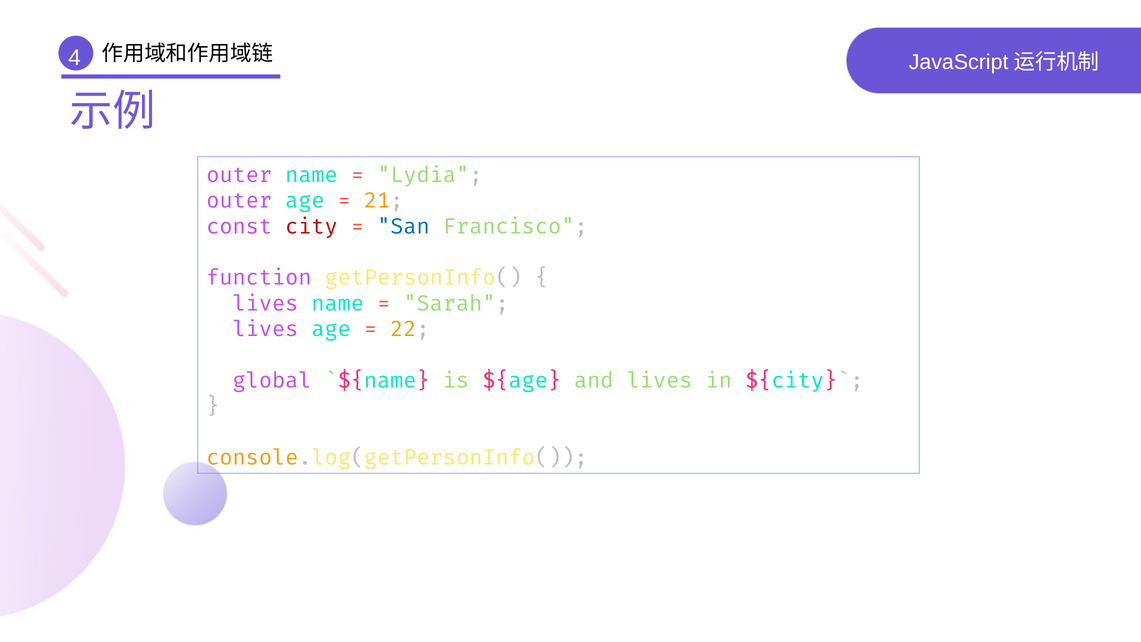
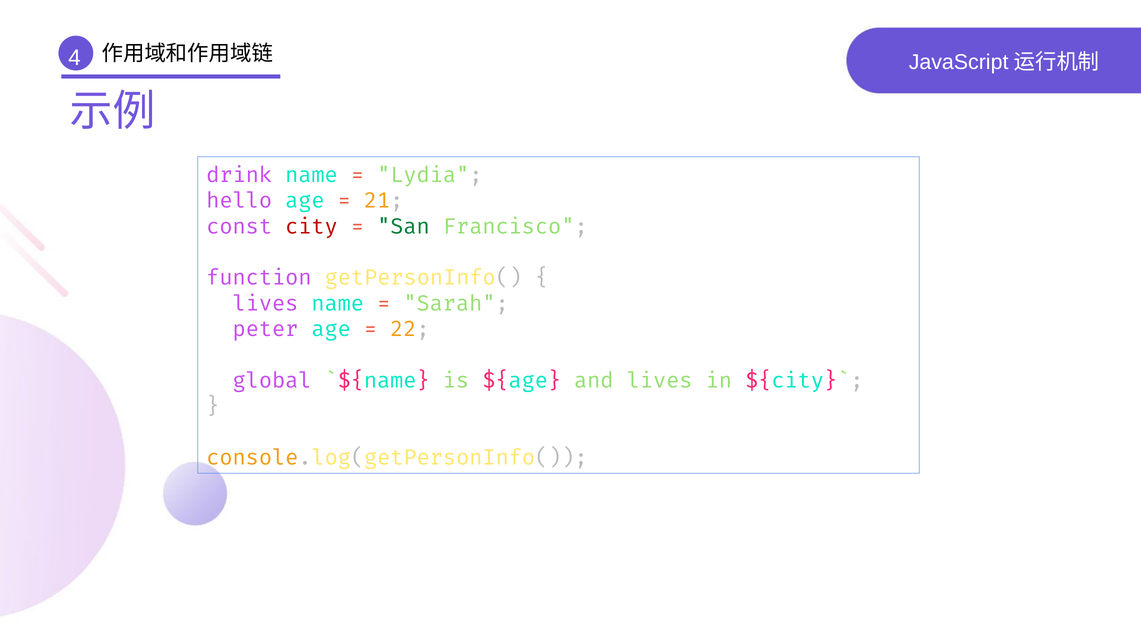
outer: outer -> drink (239, 175)
outer: outer -> hello (239, 201)
San colour: blue -> green (403, 226)
lives: lives -> peter (265, 329)
